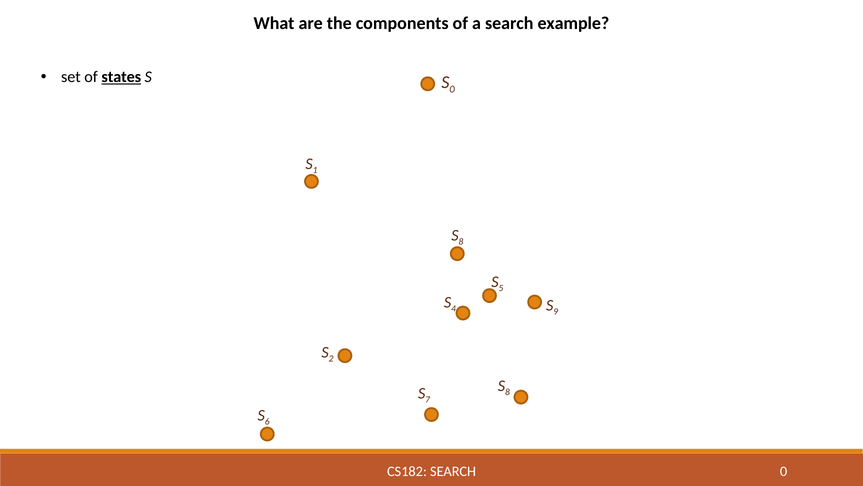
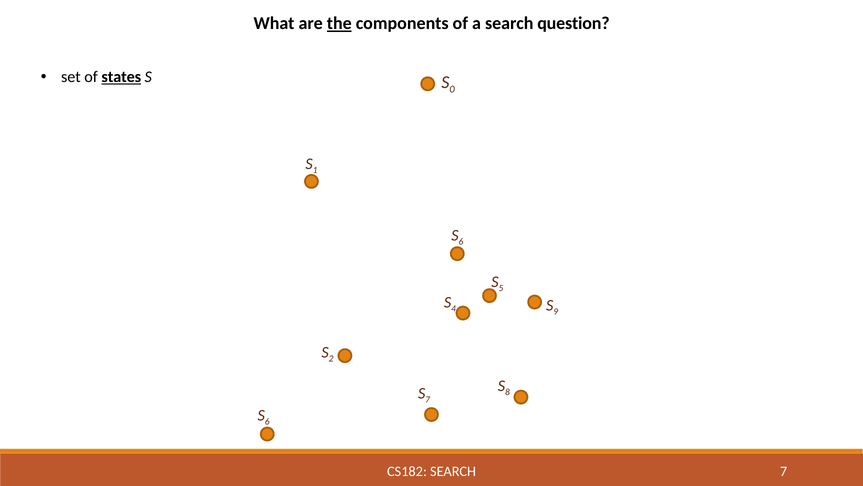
the underline: none -> present (339, 23)
example: example -> question (573, 23)
8: 8 -> 6 (461, 241)
SEARCH 0: 0 -> 7 (784, 471)
